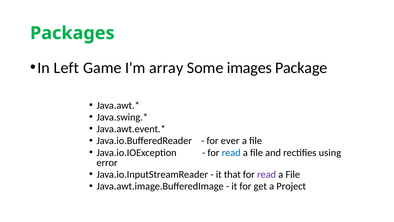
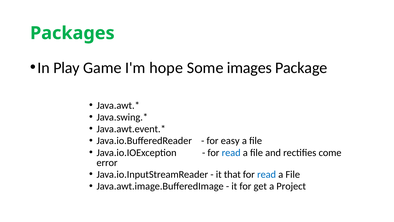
Left: Left -> Play (67, 68)
array: array -> hope (166, 68)
ever: ever -> easy (230, 141)
using: using -> come (330, 152)
read colour: purple -> blue (267, 174)
